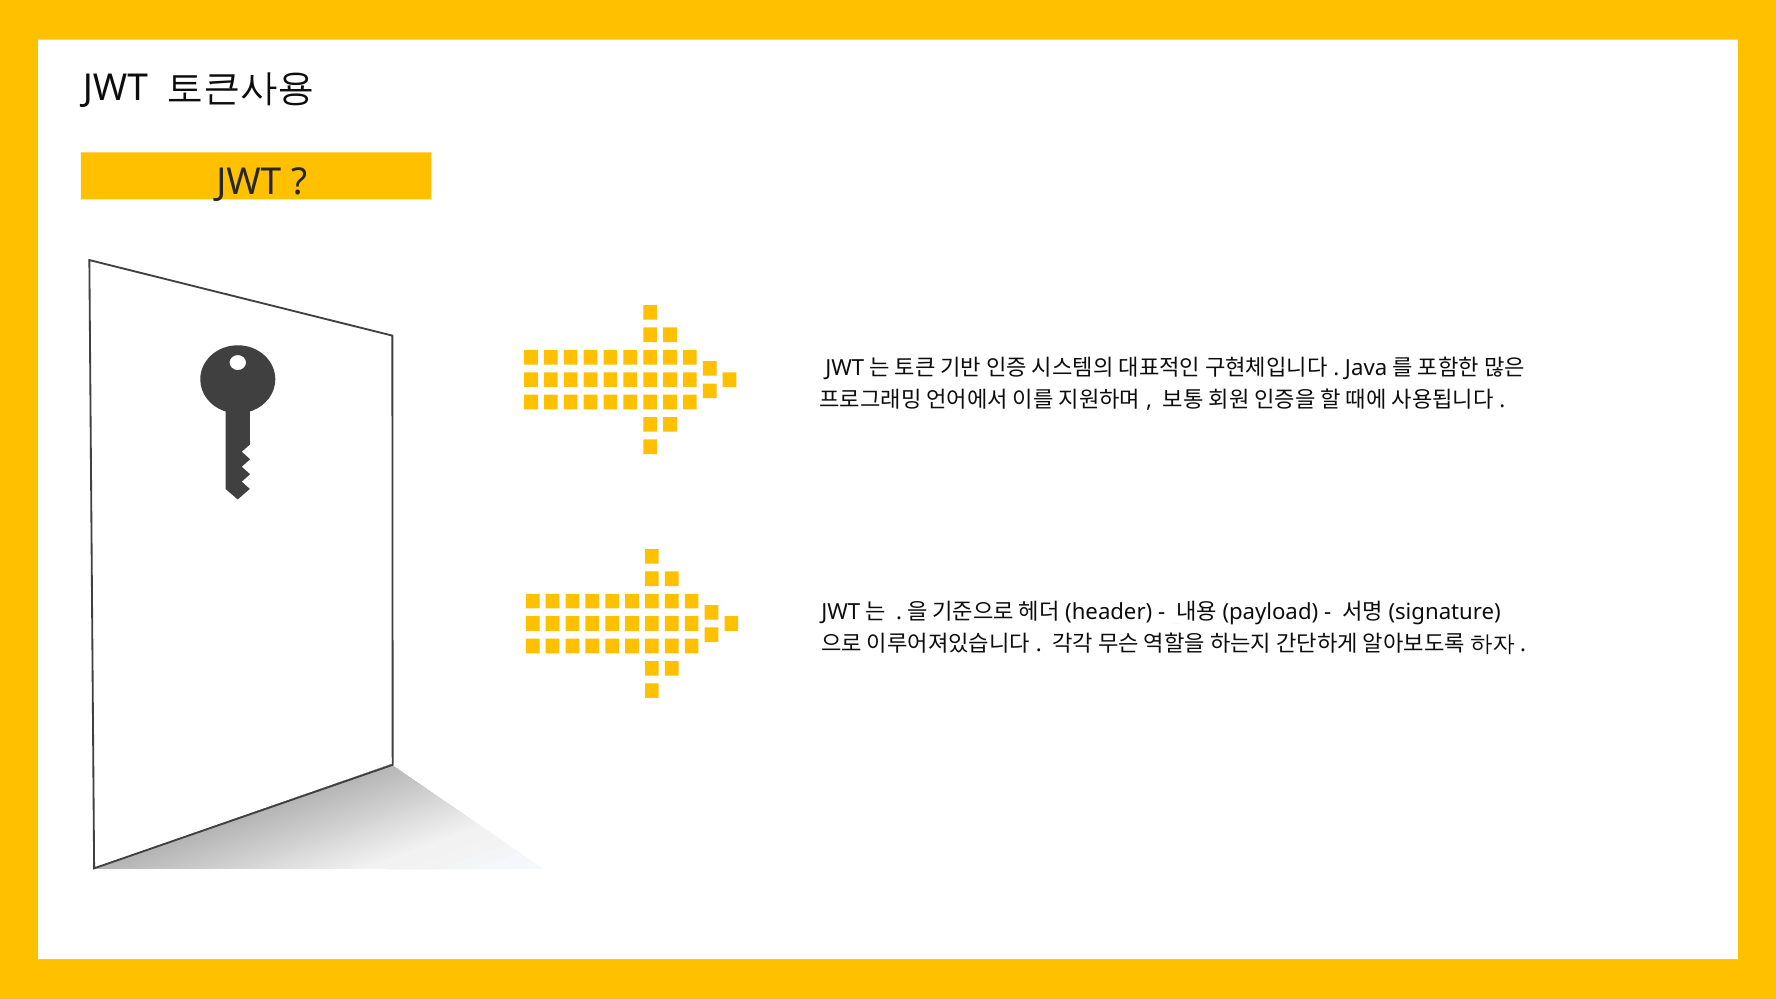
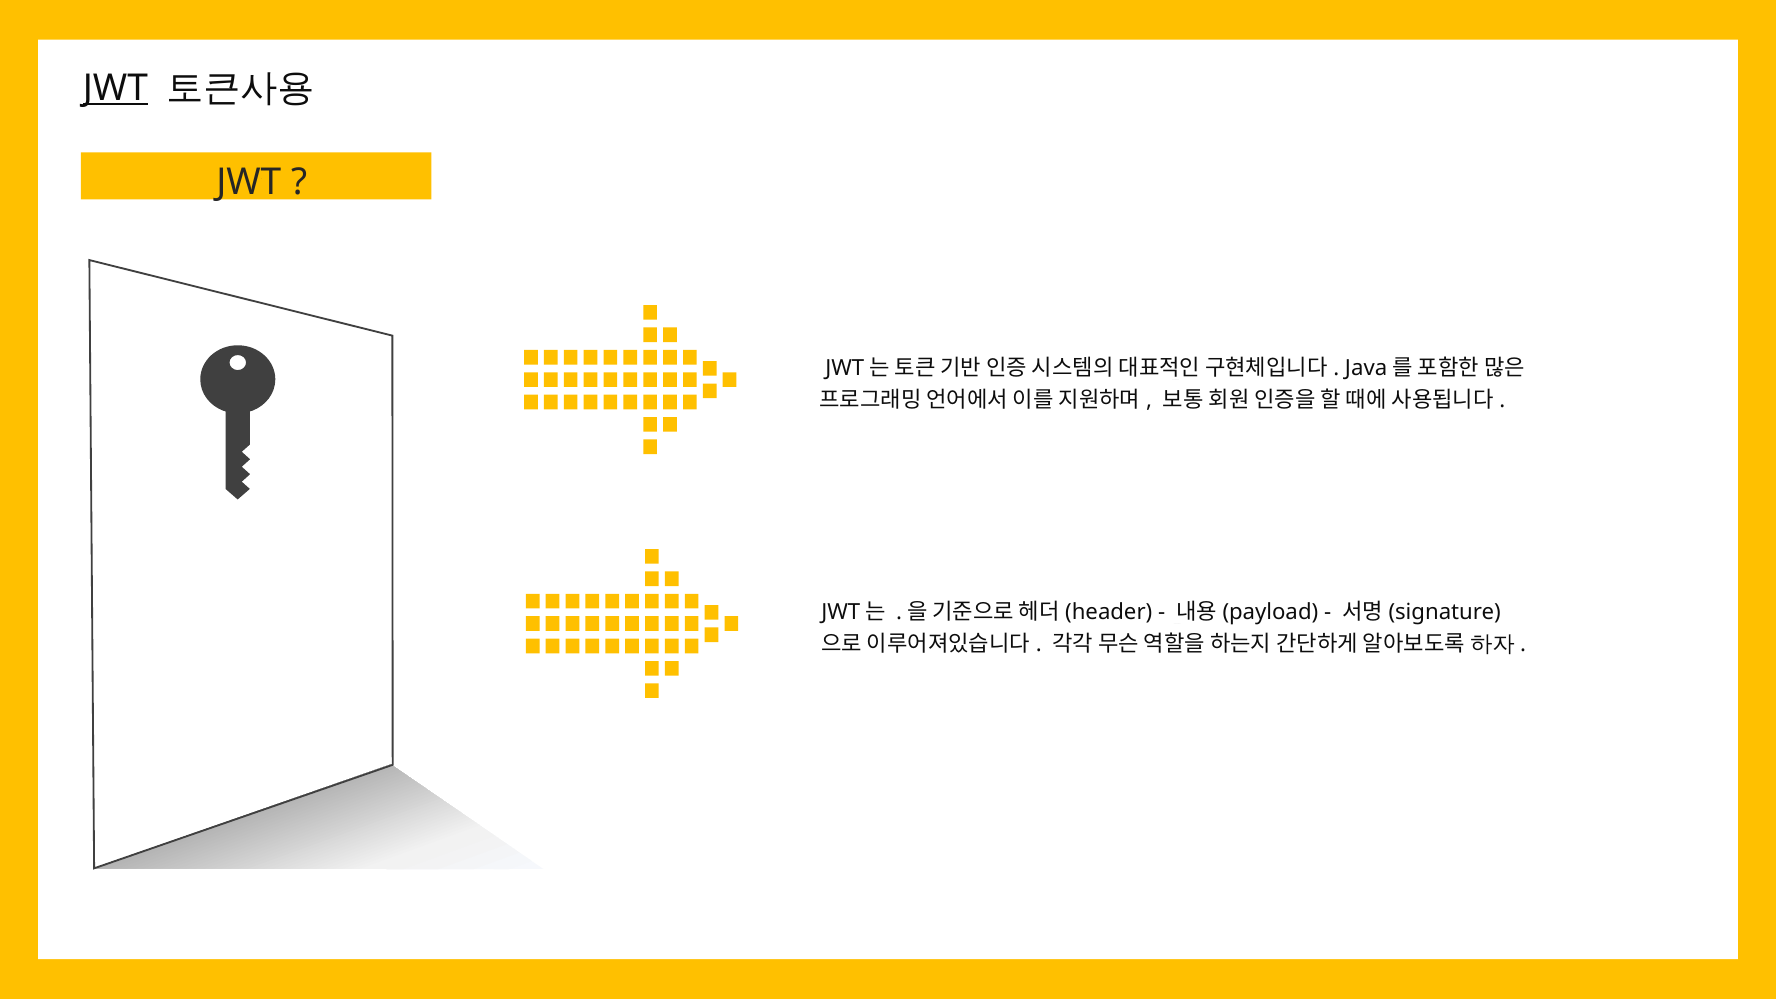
JWT underline: none -> present (115, 88)
